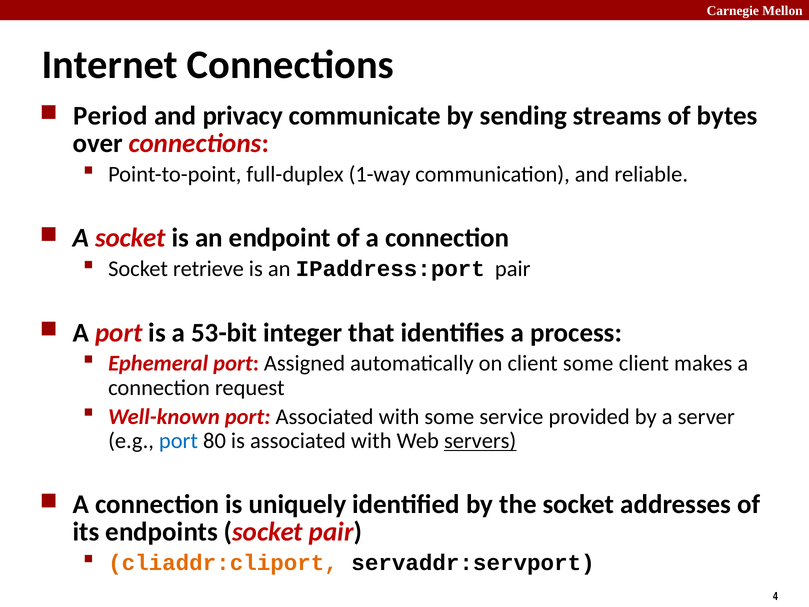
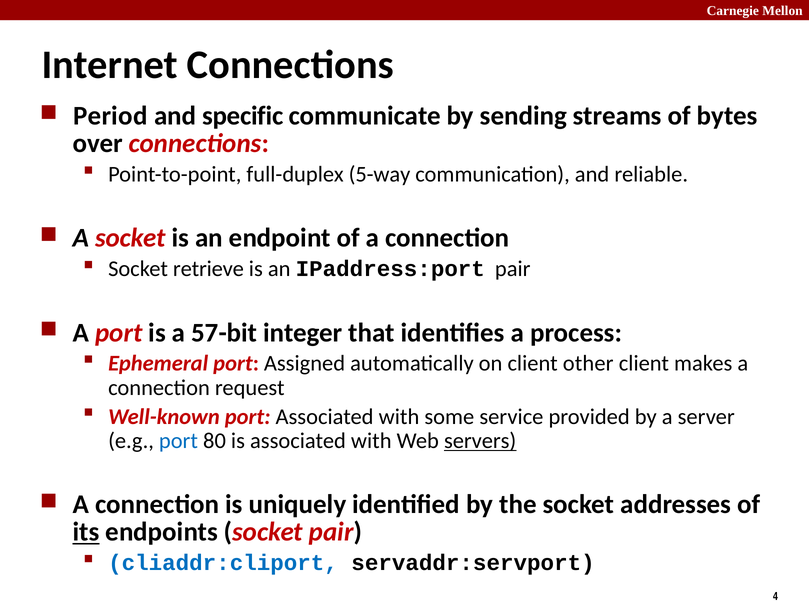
privacy: privacy -> specific (243, 116)
1-way: 1-way -> 5-way (379, 174)
53-bit: 53-bit -> 57-bit (224, 333)
client some: some -> other (588, 363)
its underline: none -> present (86, 532)
cliaddr:cliport colour: orange -> blue (223, 563)
